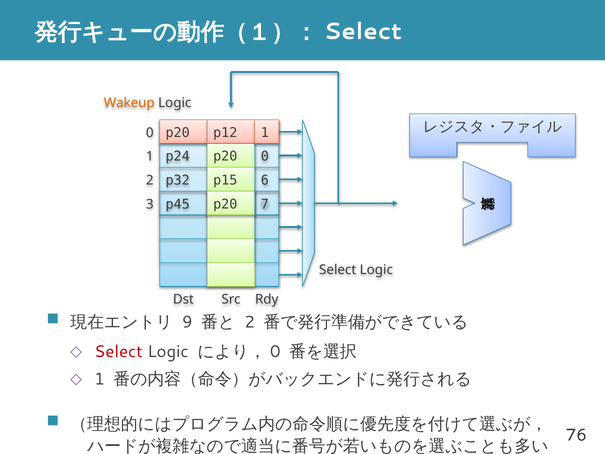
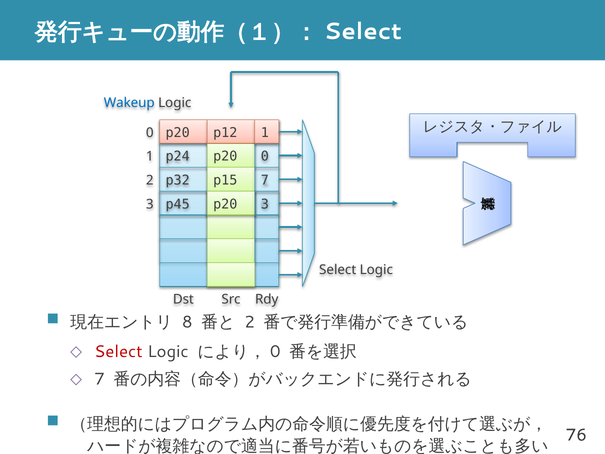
Wakeup colour: orange -> blue (129, 103)
p15 6: 6 -> 7 (265, 180)
p20 7: 7 -> 3 (265, 204)
9: 9 -> 8 (187, 322)
1: 1 -> 7 (100, 379)
